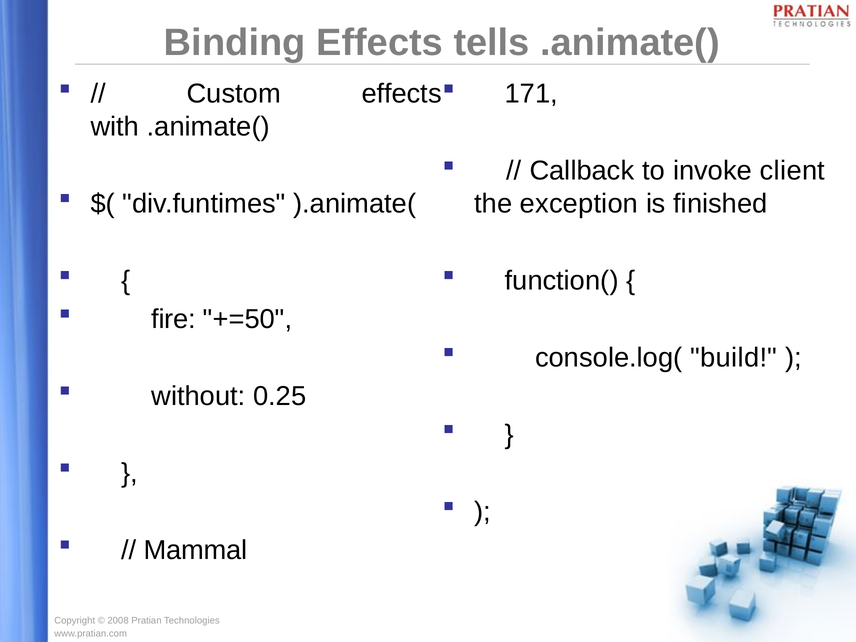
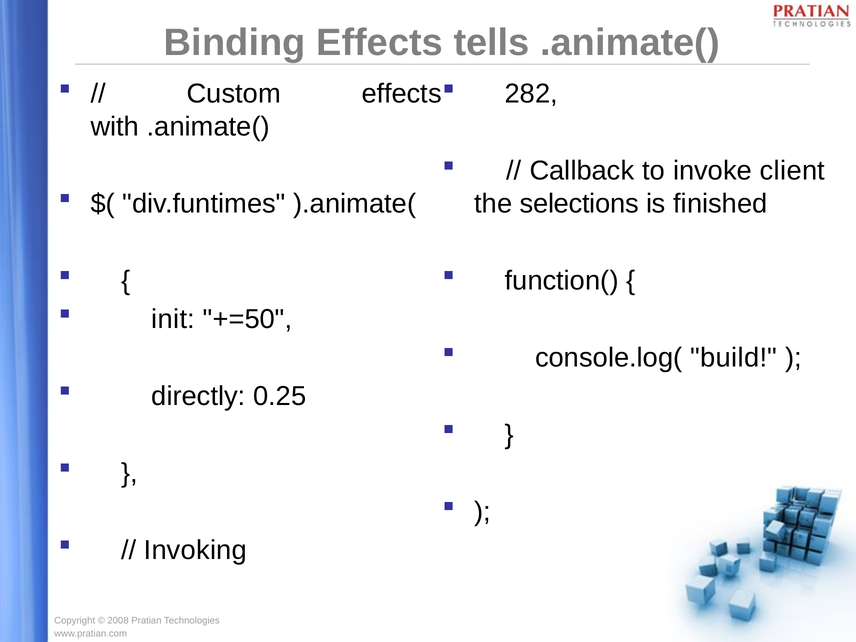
171: 171 -> 282 (531, 94)
exception: exception -> selections (579, 204)
fire: fire -> init (173, 319)
without: without -> directly (198, 396)
Mammal: Mammal -> Invoking (195, 550)
